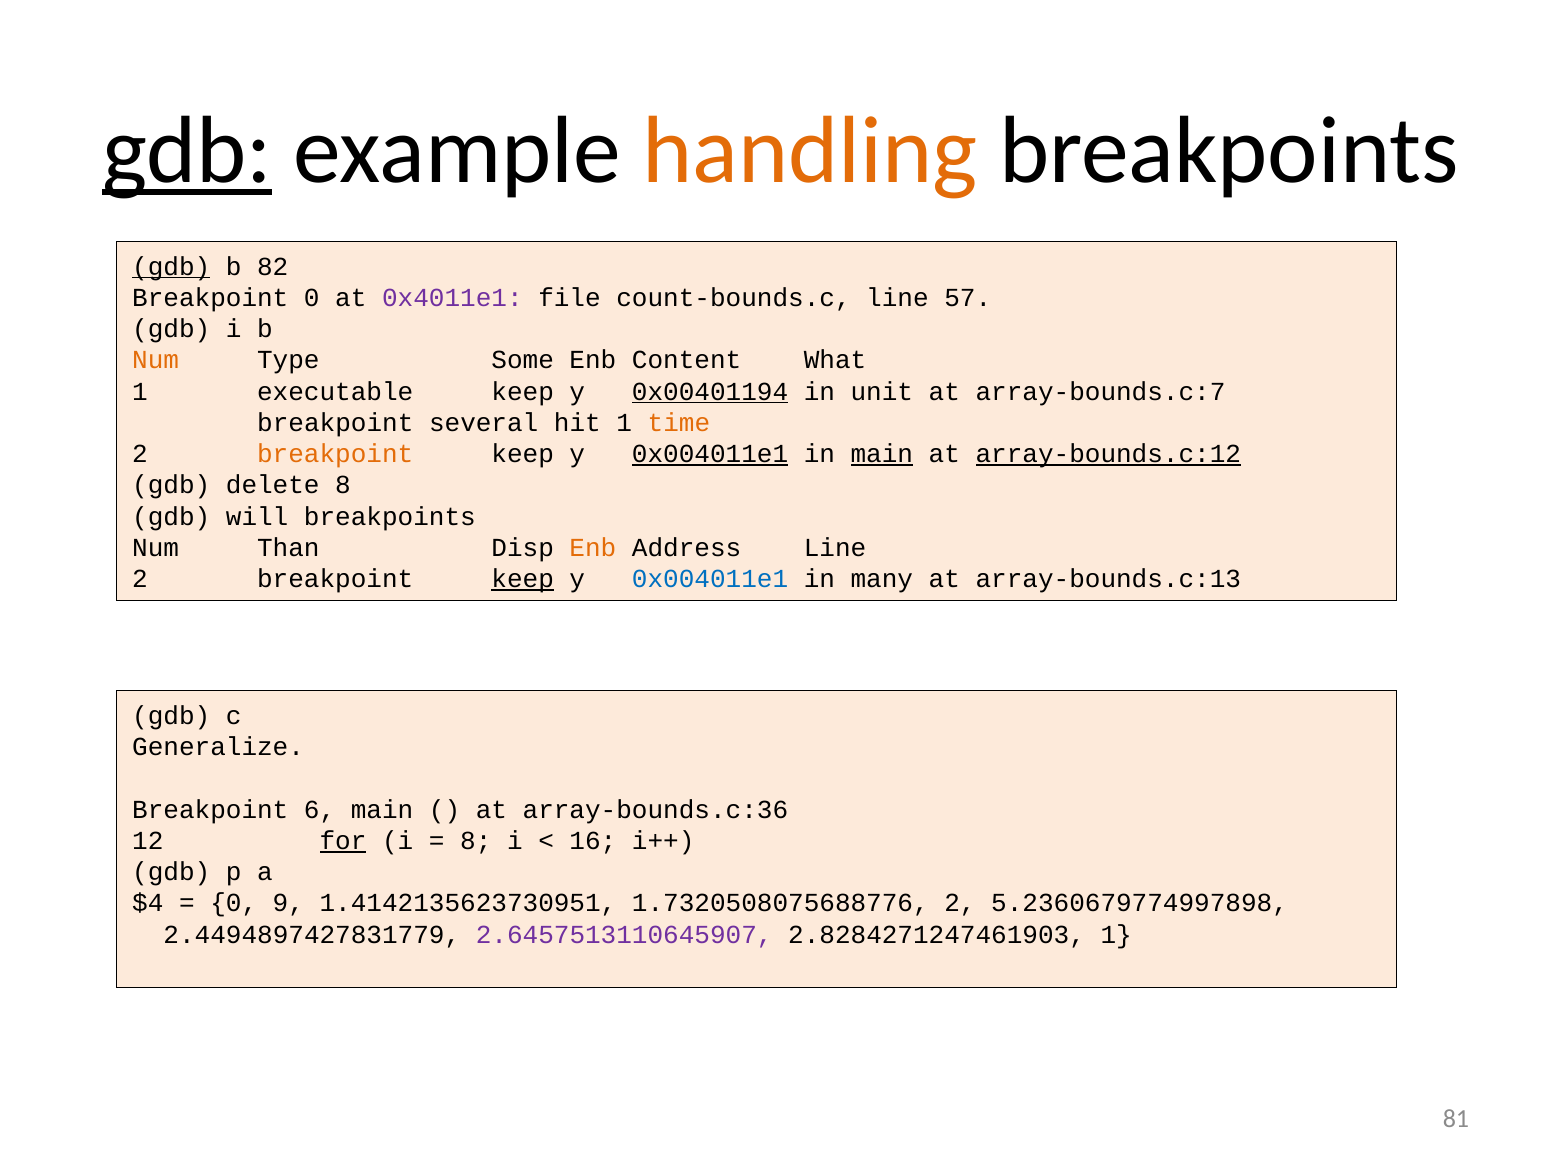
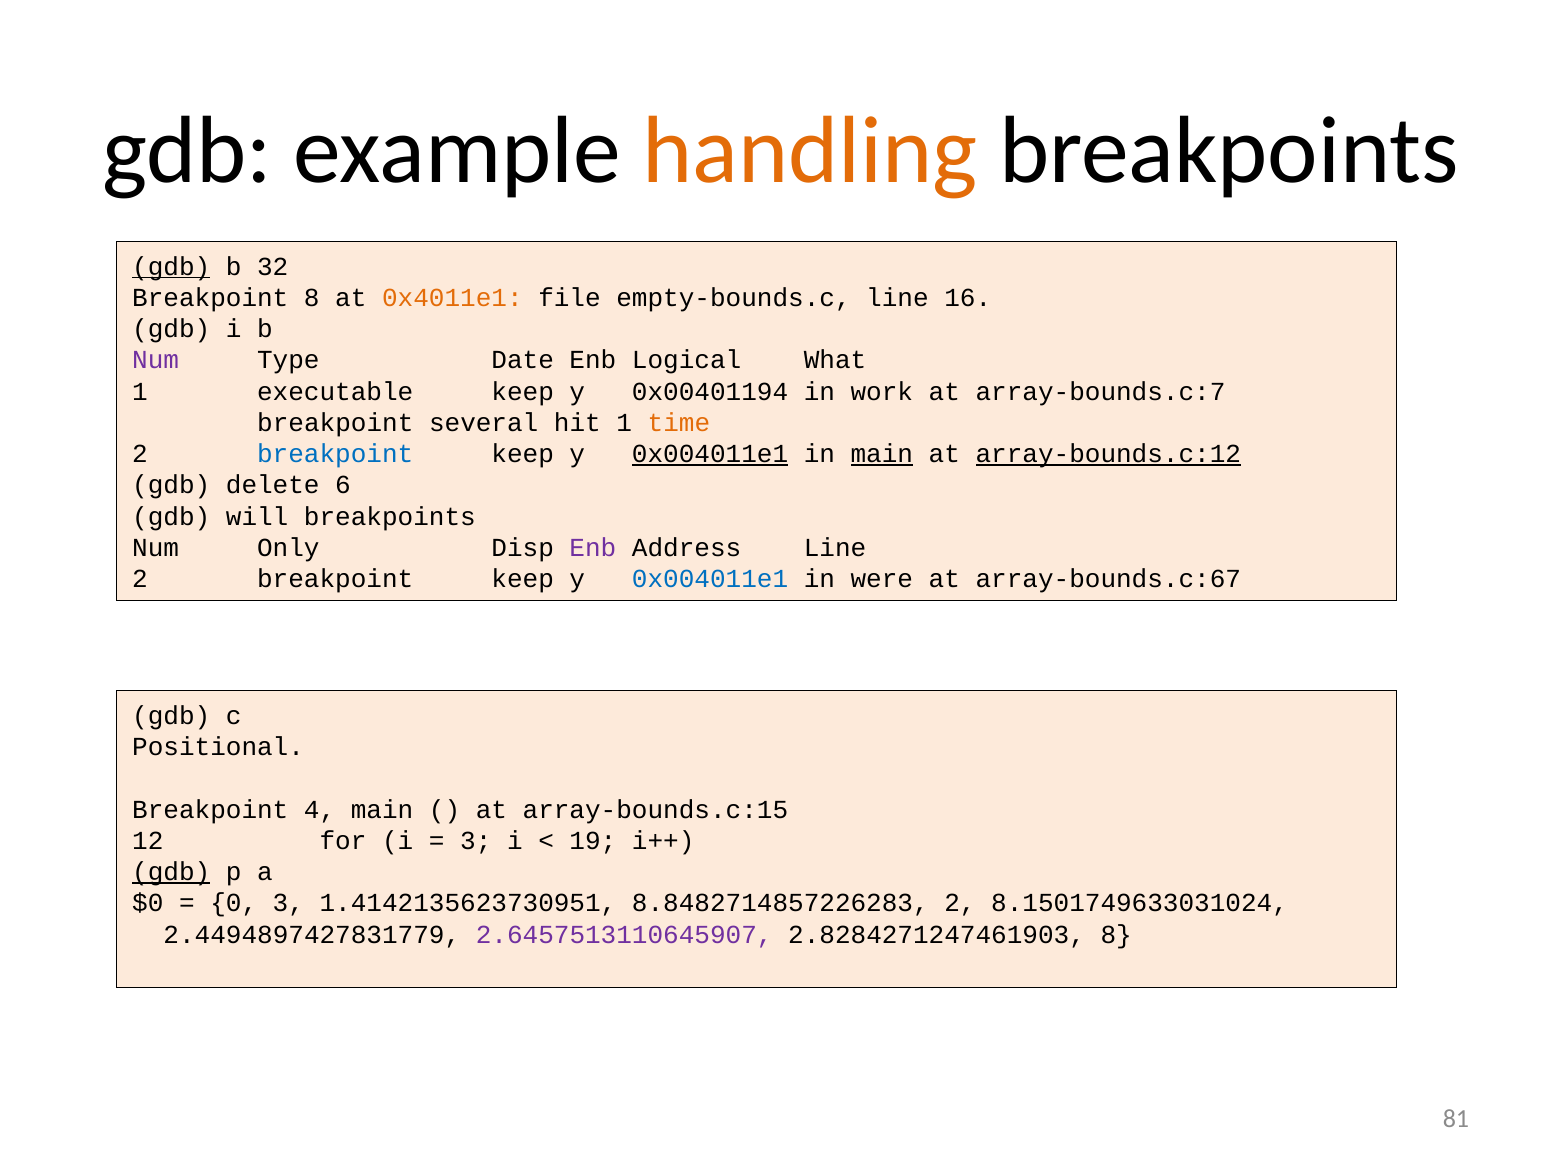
gdb underline: present -> none (187, 151)
82: 82 -> 32 (273, 267)
Breakpoint 0: 0 -> 8 (312, 298)
0x4011e1 colour: purple -> orange (452, 298)
count-bounds.c: count-bounds.c -> empty-bounds.c (733, 298)
57: 57 -> 16 (968, 298)
Num colour: orange -> purple (156, 360)
Some: Some -> Date (523, 360)
Content: Content -> Logical (687, 360)
0x00401194 underline: present -> none (710, 392)
unit: unit -> work (882, 392)
breakpoint colour: orange -> blue (335, 454)
delete 8: 8 -> 6 (343, 485)
Than: Than -> Only (288, 548)
Enb colour: orange -> purple (593, 548)
keep underline: present -> none (523, 579)
many: many -> were (882, 579)
array-bounds.c:13: array-bounds.c:13 -> array-bounds.c:67 (1108, 579)
Generalize: Generalize -> Positional (218, 747)
6: 6 -> 4 (320, 810)
array-bounds.c:36: array-bounds.c:36 -> array-bounds.c:15 (655, 810)
for underline: present -> none (343, 841)
8: 8 -> 3 (476, 841)
16: 16 -> 19 (593, 841)
gdb underline: none -> present (171, 872)
$4: $4 -> $0 (148, 903)
0 9: 9 -> 3 (288, 903)
1.7320508075688776: 1.7320508075688776 -> 8.8482714857226283 (780, 903)
5.2360679774997898: 5.2360679774997898 -> 8.1501749633031024 (1140, 903)
2.8284271247461903 1: 1 -> 8 (1116, 935)
